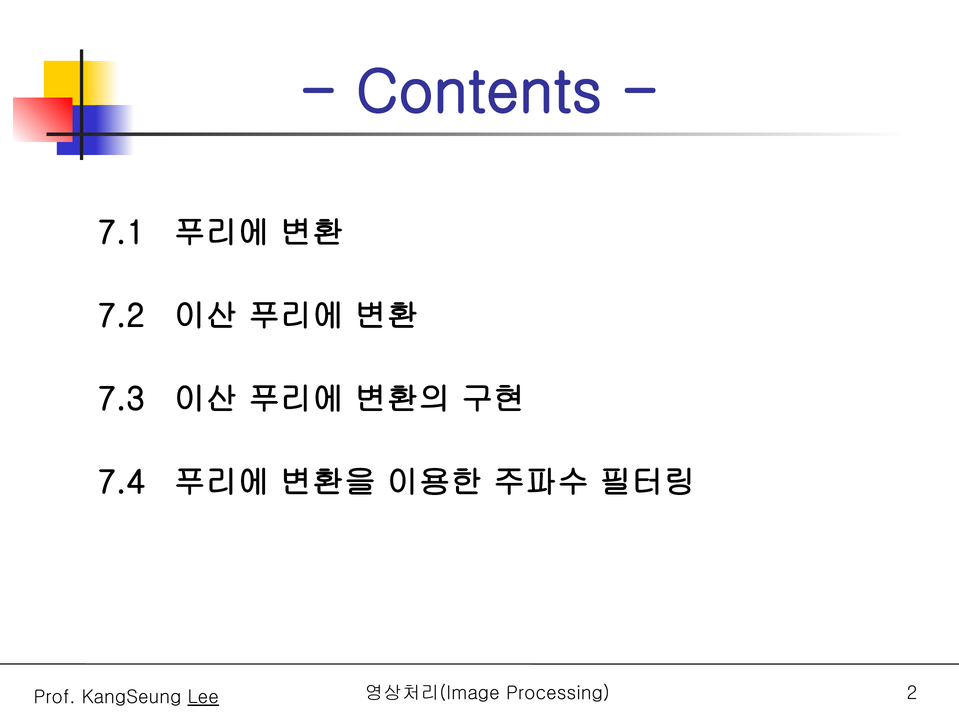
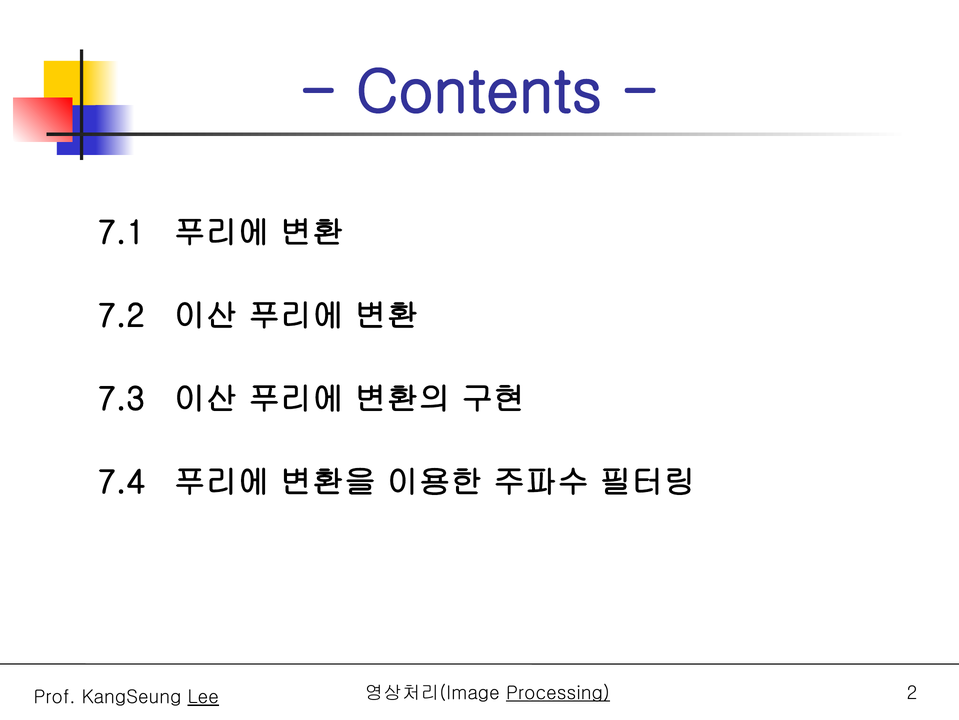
Processing underline: none -> present (558, 692)
